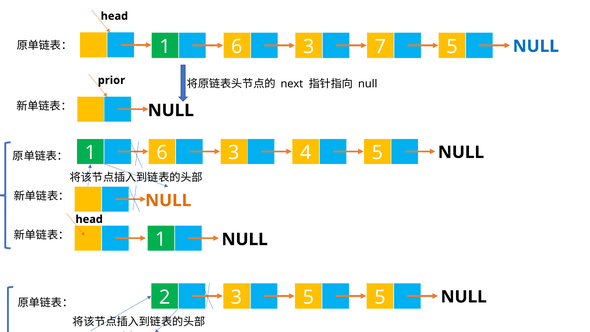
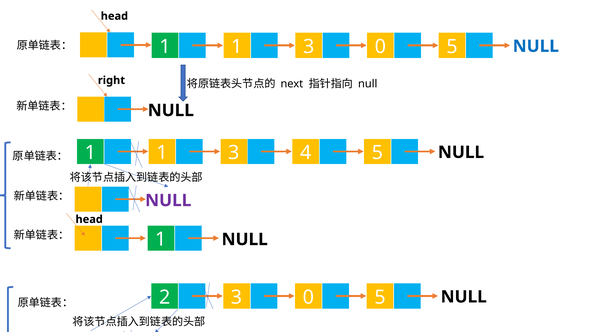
6: 6 -> 1 (237, 47)
7: 7 -> 0 (380, 47)
prior: prior -> right (111, 80)
6: 6 -> 1 (162, 153)
NULL colour: orange -> purple (168, 200)
2 3 5: 5 -> 0 (308, 297)
